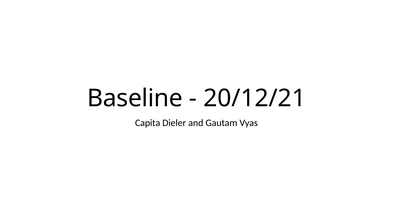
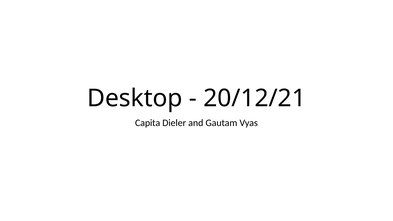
Baseline: Baseline -> Desktop (135, 98)
